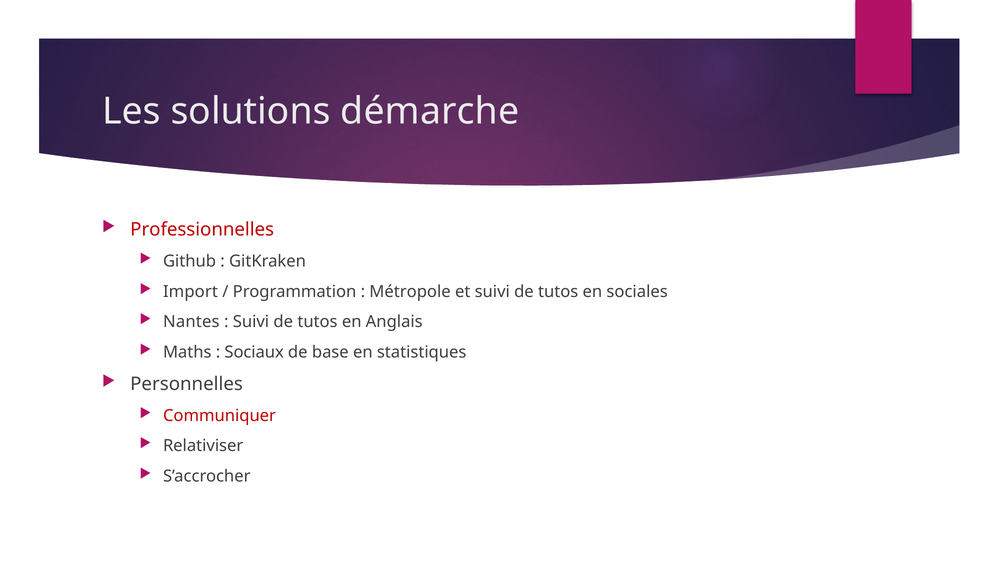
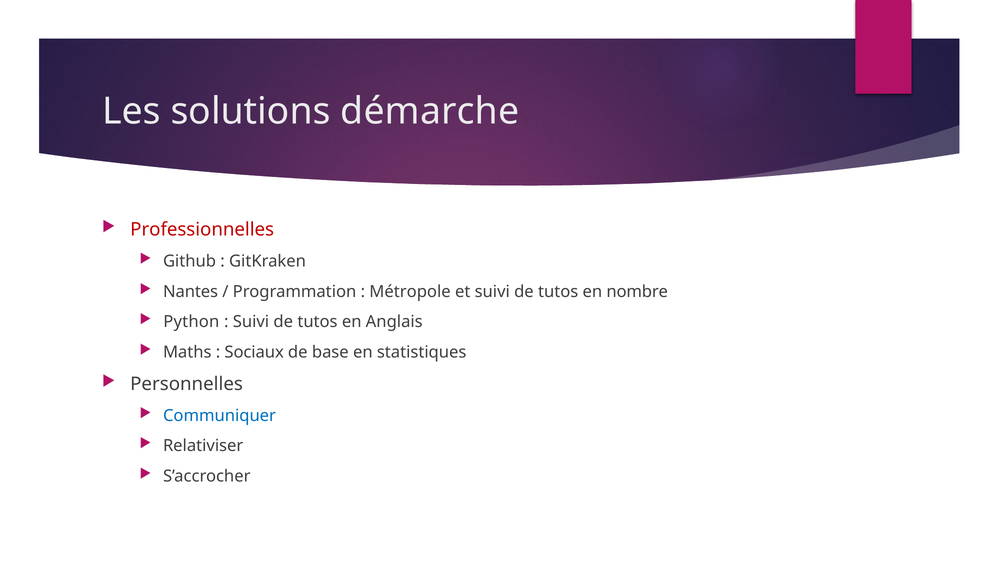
Import: Import -> Nantes (191, 291)
sociales: sociales -> nombre (637, 291)
Nantes: Nantes -> Python (191, 322)
Communiquer colour: red -> blue (219, 416)
